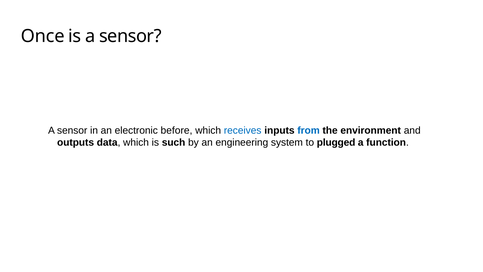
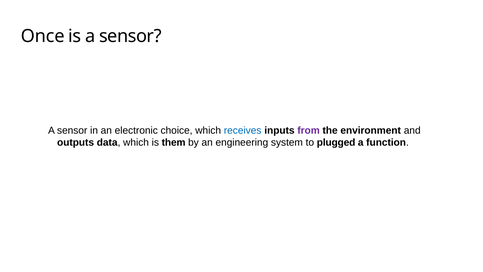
before: before -> choice (177, 130)
from colour: blue -> purple (309, 130)
such: such -> them (174, 142)
